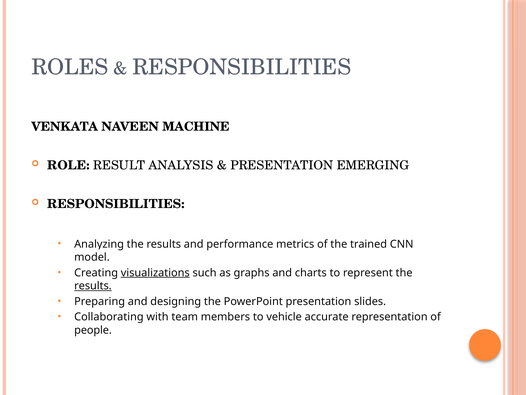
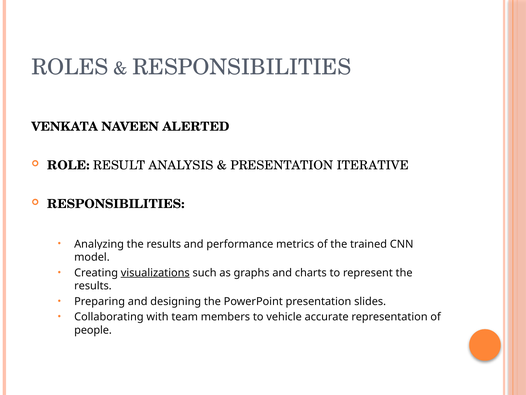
MACHINE: MACHINE -> ALERTED (196, 127)
EMERGING: EMERGING -> ITERATIVE (373, 165)
results underline: present -> none (93, 286)
